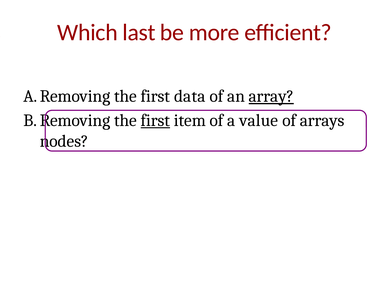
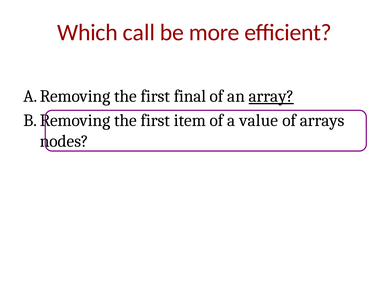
last: last -> call (139, 32)
data: data -> final (190, 96)
first underline: present -> none (155, 120)
